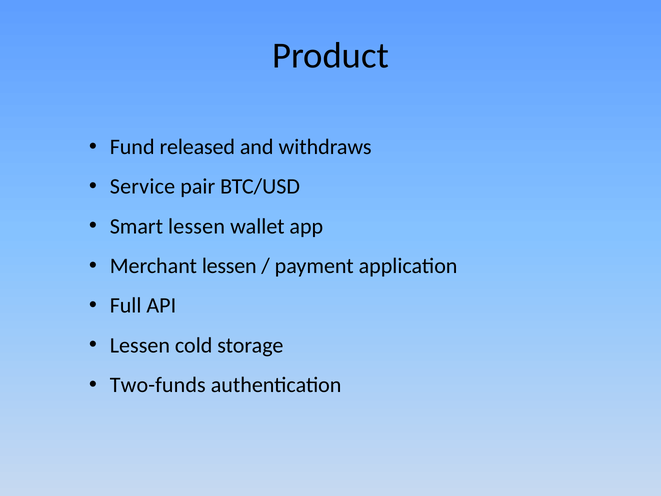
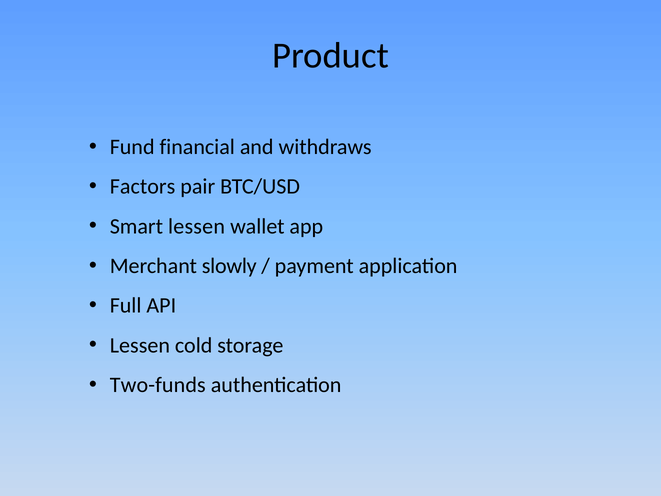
released: released -> financial (197, 147)
Service: Service -> Factors (143, 187)
Merchant lessen: lessen -> slowly (229, 266)
